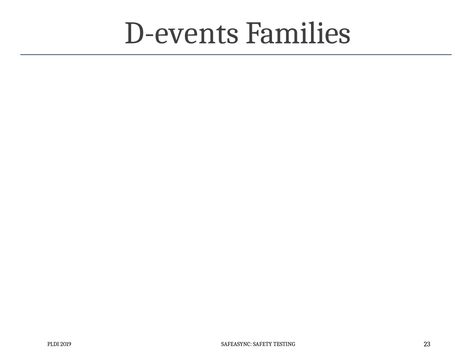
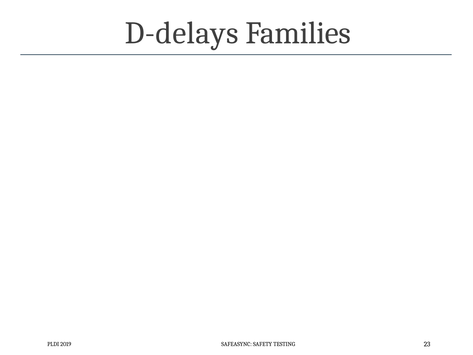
D-events: D-events -> D-delays (182, 33)
